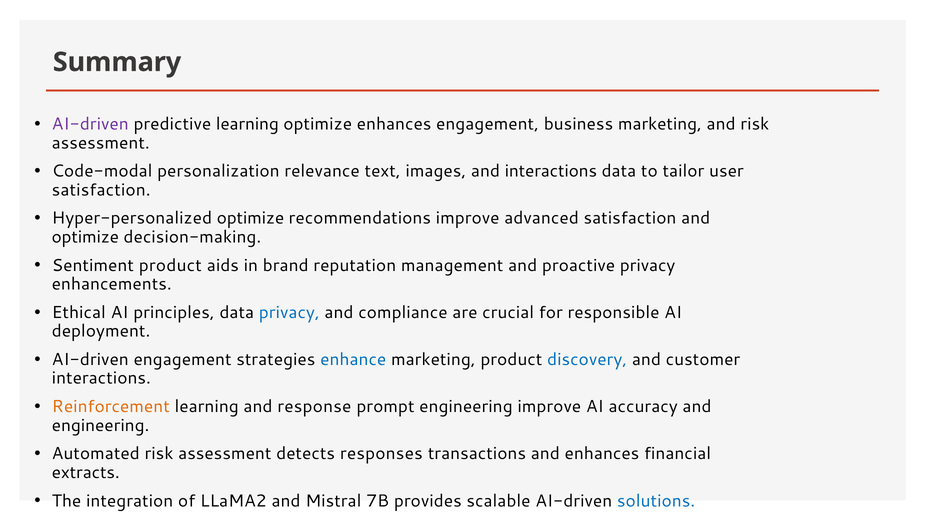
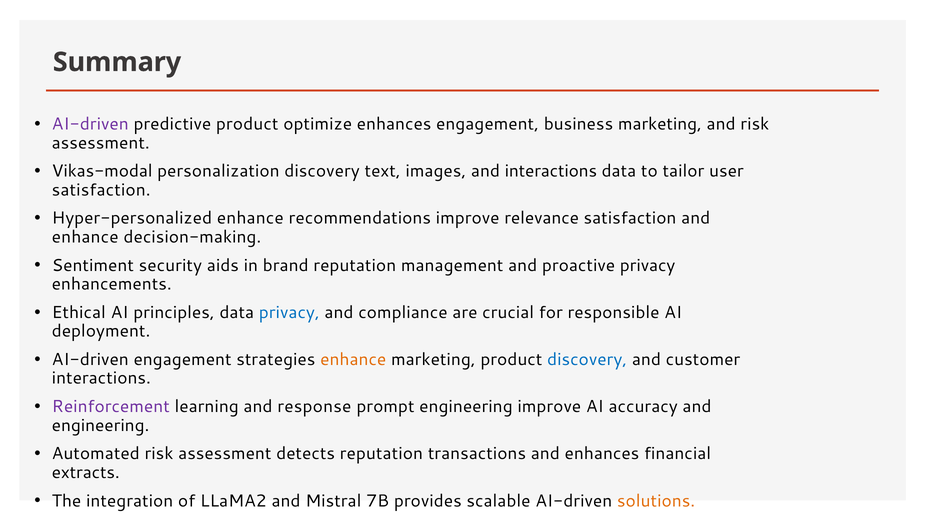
predictive learning: learning -> product (247, 124)
Code-modal: Code-modal -> Vikas-modal (102, 171)
personalization relevance: relevance -> discovery (322, 171)
Hyper-personalized optimize: optimize -> enhance (250, 218)
advanced: advanced -> relevance (542, 218)
optimize: optimize -> enhance (85, 237)
Sentiment product: product -> security (170, 266)
enhance colour: blue -> orange (353, 360)
Reinforcement colour: orange -> purple (111, 407)
detects responses: responses -> reputation (381, 454)
solutions colour: blue -> orange (656, 501)
